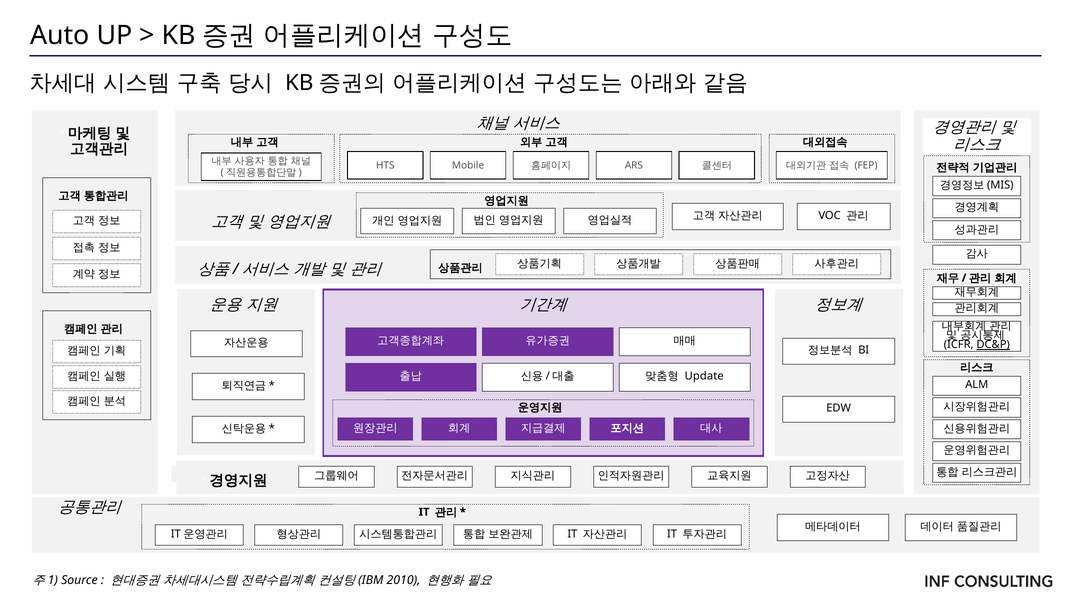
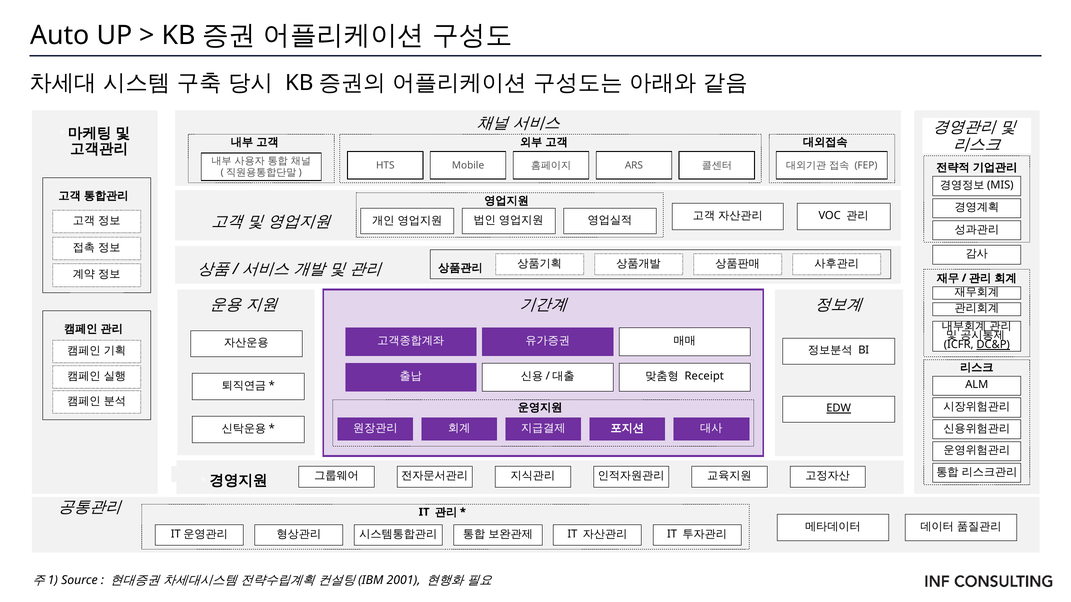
Update: Update -> Receipt (704, 377)
EDW underline: none -> present (839, 409)
2010: 2010 -> 2001 (403, 581)
